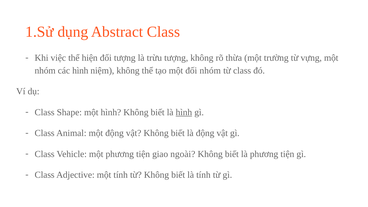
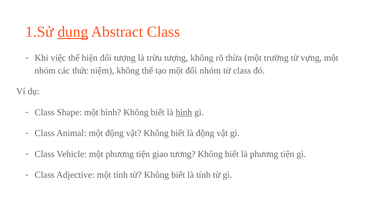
dụng underline: none -> present (73, 32)
các hình: hình -> thức (80, 71)
ngoài: ngoài -> tương (183, 154)
